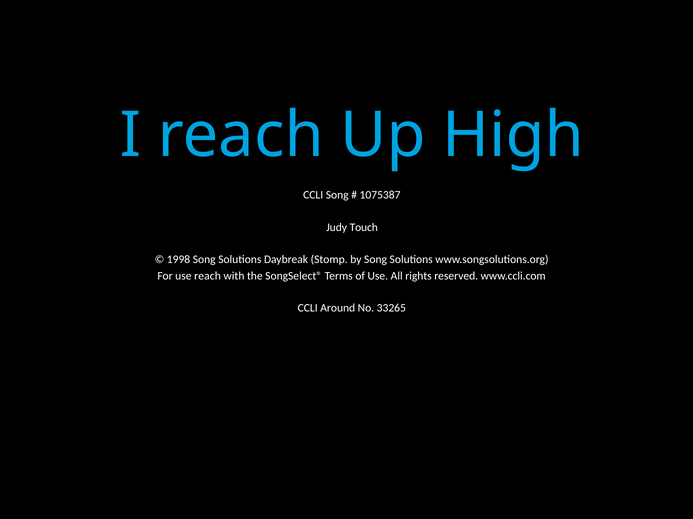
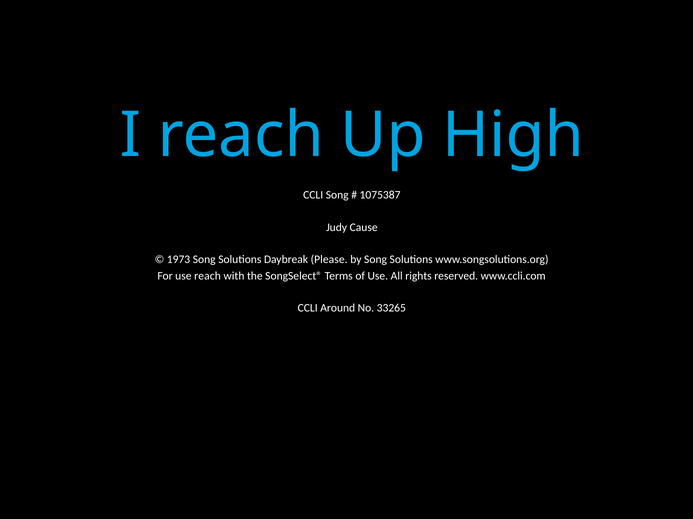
Touch: Touch -> Cause (364, 228)
1998: 1998 -> 1973 (179, 260)
Stomp: Stomp -> Please (329, 260)
